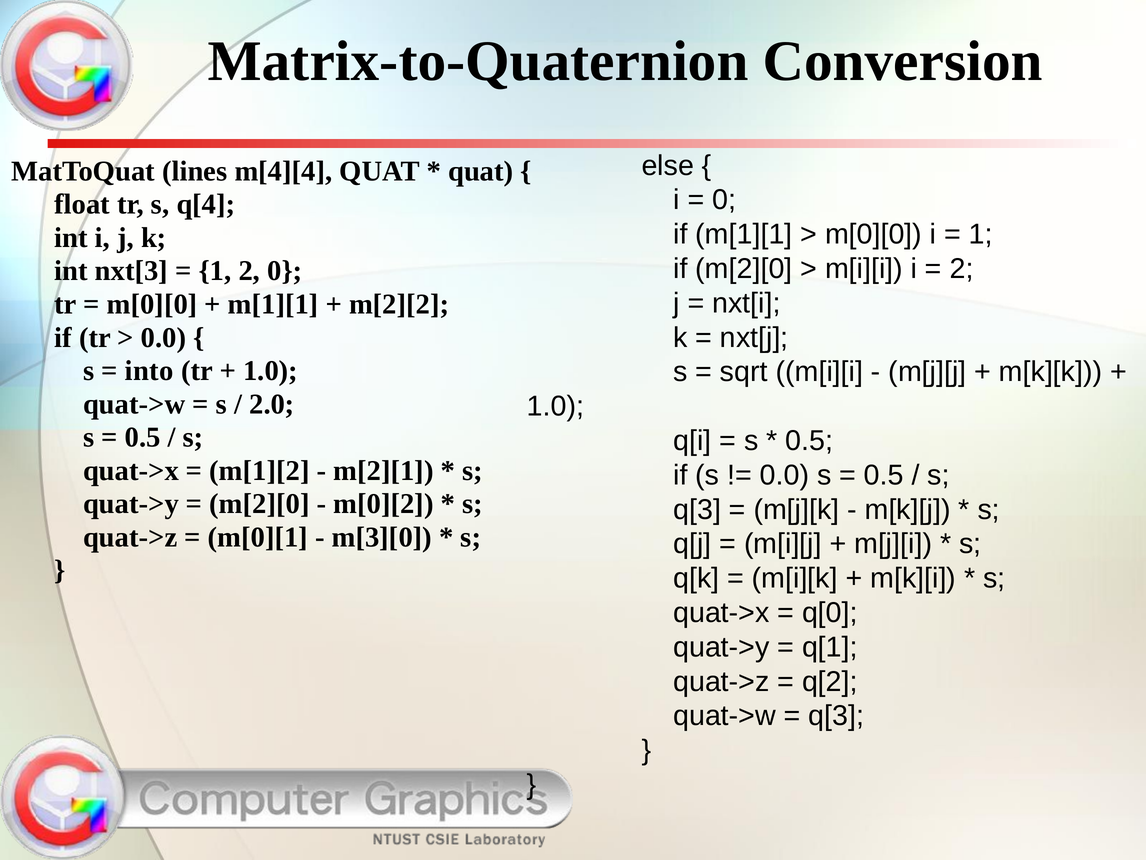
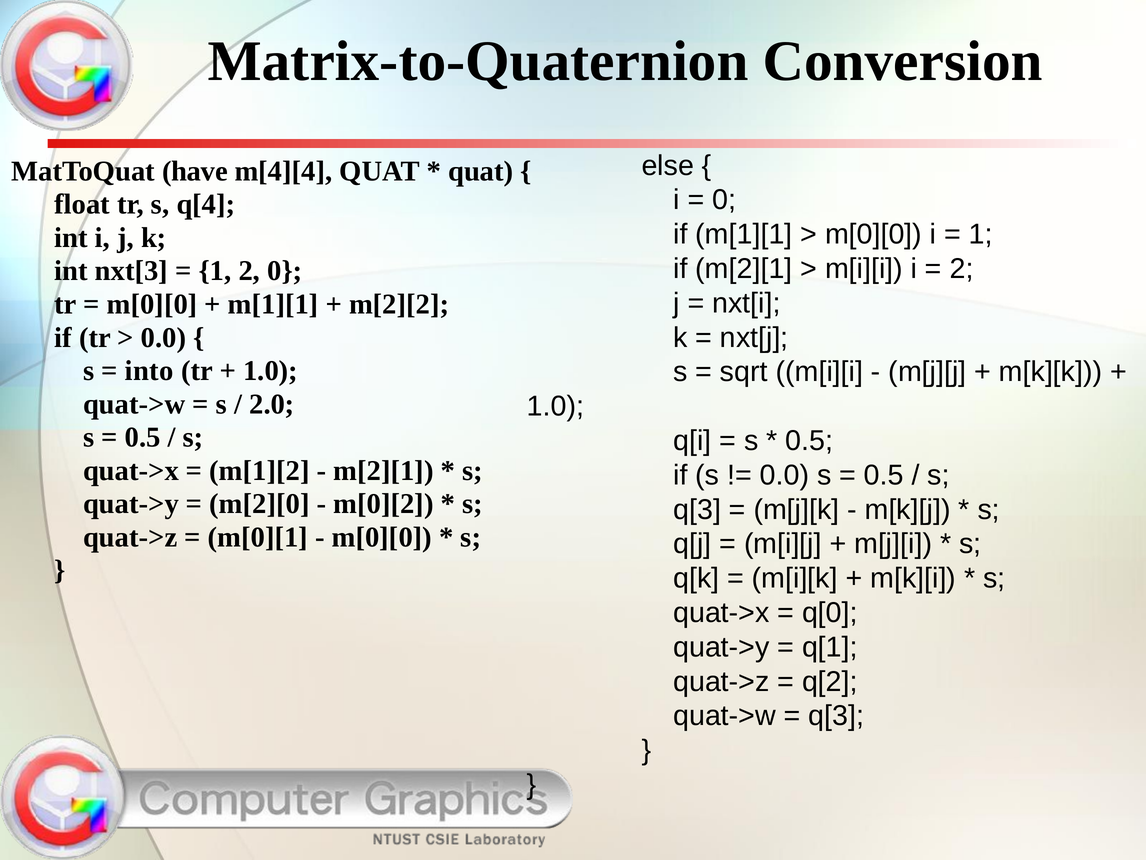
lines: lines -> have (195, 171)
if m[2][0: m[2][0 -> m[2][1 (744, 269)
m[3][0: m[3][0 -> m[0][0 (382, 537)
